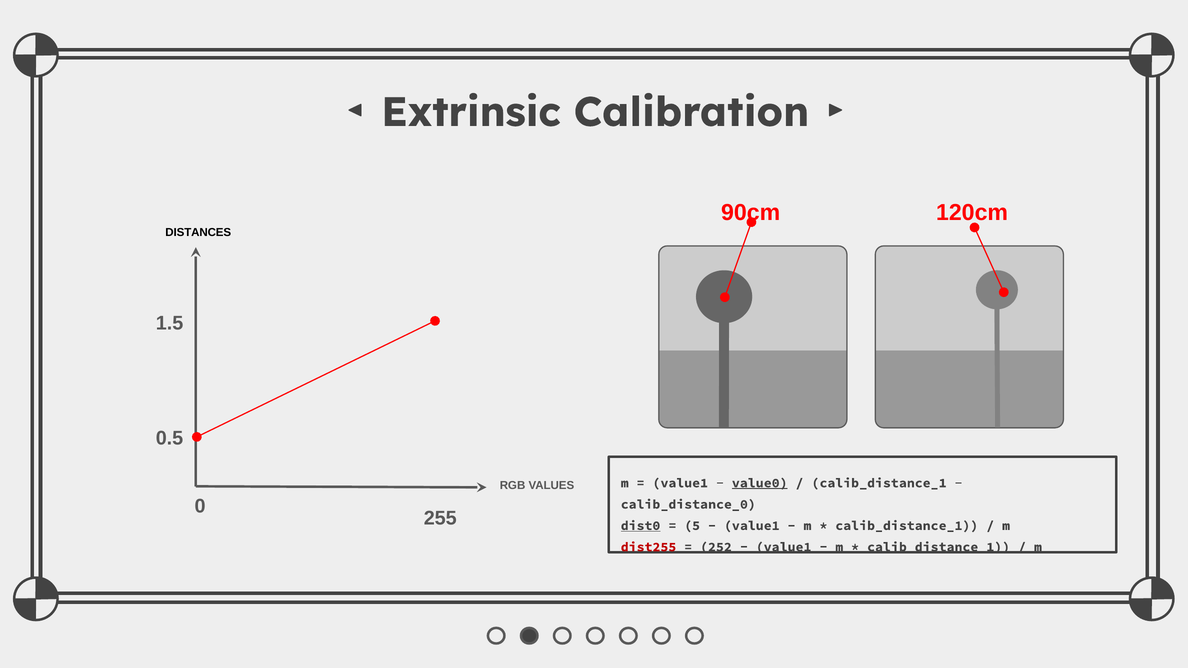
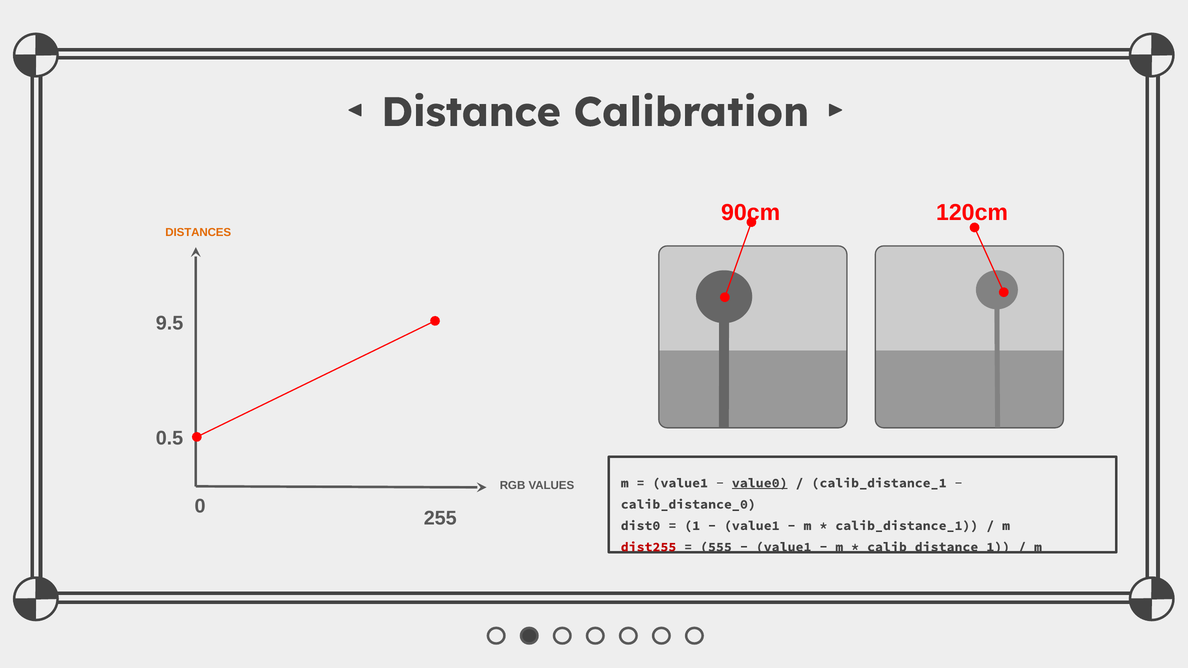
Extrinsic: Extrinsic -> Distance (471, 112)
DISTANCES colour: black -> orange (198, 233)
1.5: 1.5 -> 9.5 (170, 324)
dist0 underline: present -> none (641, 526)
5: 5 -> 1 (692, 526)
252: 252 -> 555 (716, 547)
